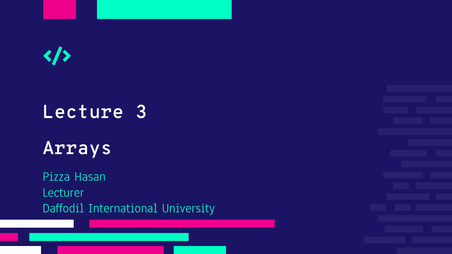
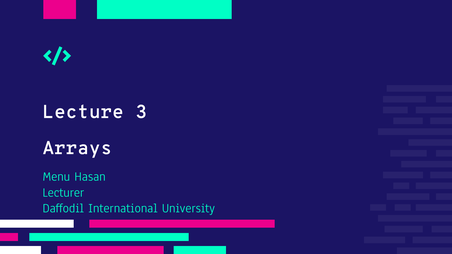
Pizza: Pizza -> Menu (56, 177)
